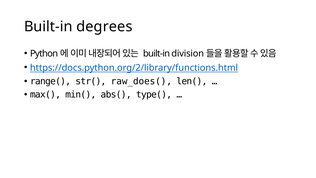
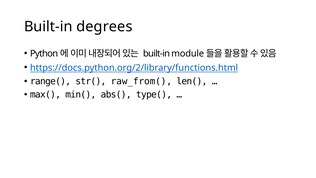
division: division -> module (188, 53)
raw_does(: raw_does( -> raw_from( (141, 81)
